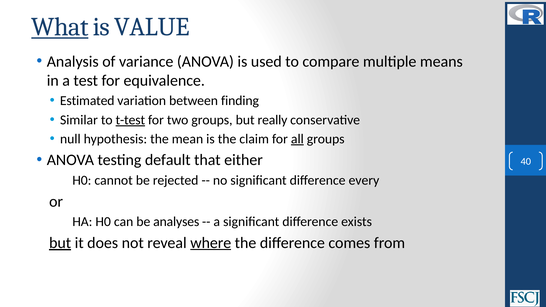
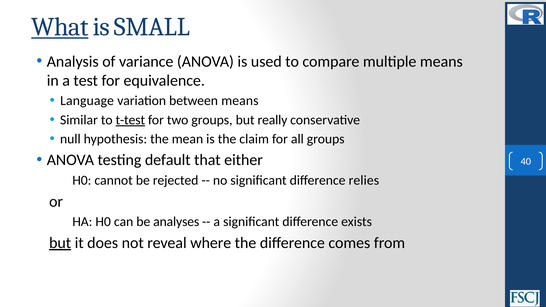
VALUE: VALUE -> SMALL (152, 27)
Estimated: Estimated -> Language (87, 101)
between finding: finding -> means (240, 101)
all underline: present -> none (297, 139)
every: every -> relies (364, 180)
where underline: present -> none (211, 243)
